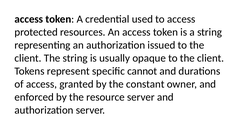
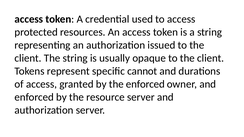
the constant: constant -> enforced (145, 84)
